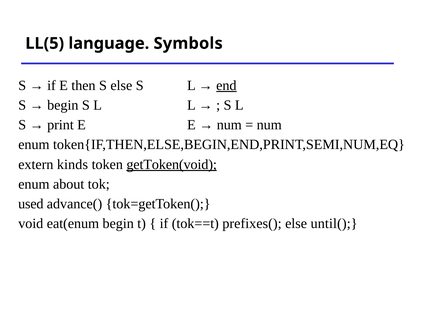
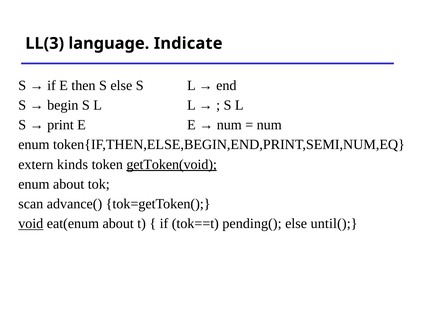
LL(5: LL(5 -> LL(3 (45, 43)
Symbols: Symbols -> Indicate (188, 43)
end underline: present -> none (226, 85)
used: used -> scan (31, 204)
void underline: none -> present (31, 223)
eat(enum begin: begin -> about (118, 223)
prefixes(: prefixes( -> pending( (252, 223)
